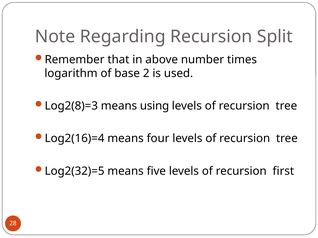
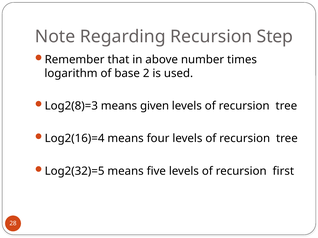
Split: Split -> Step (275, 37)
using: using -> given (155, 106)
